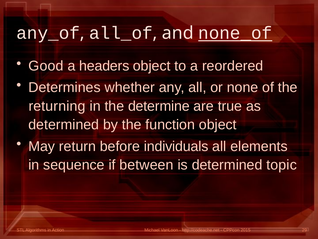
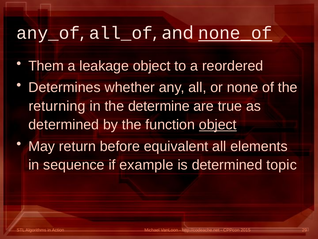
Good: Good -> Them (46, 66)
headers: headers -> leakage (104, 66)
object underline: none -> present (218, 125)
individuals: individuals -> equivalent (176, 146)
between: between -> example (147, 165)
